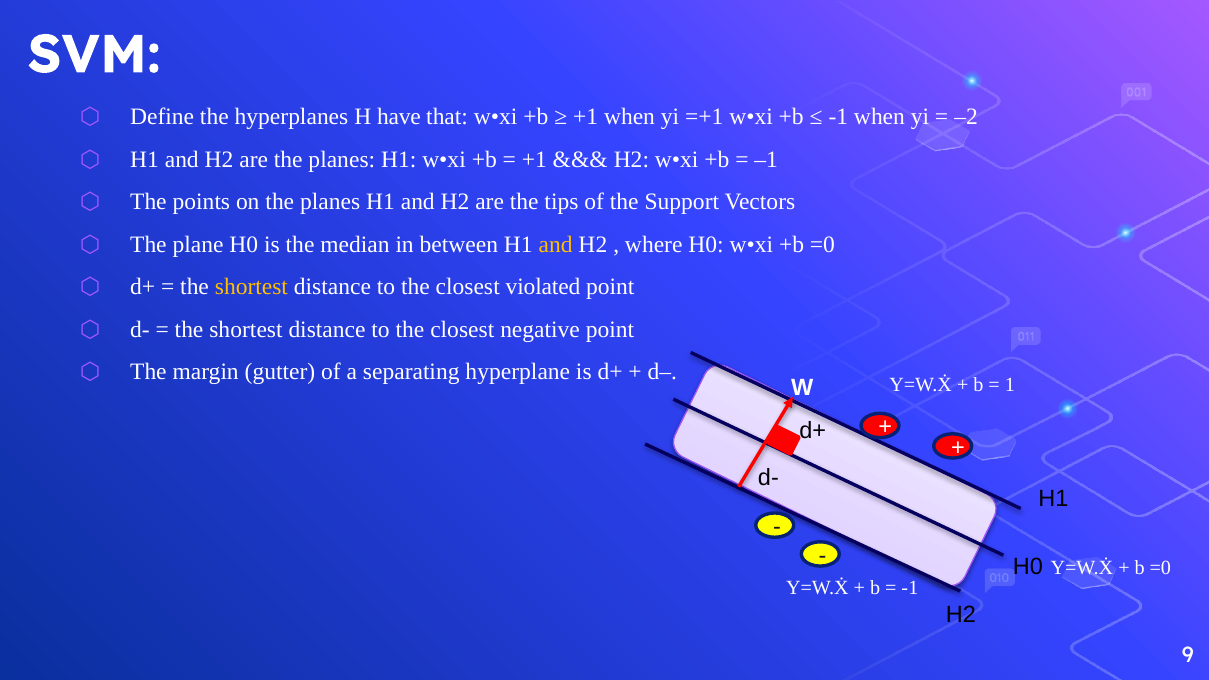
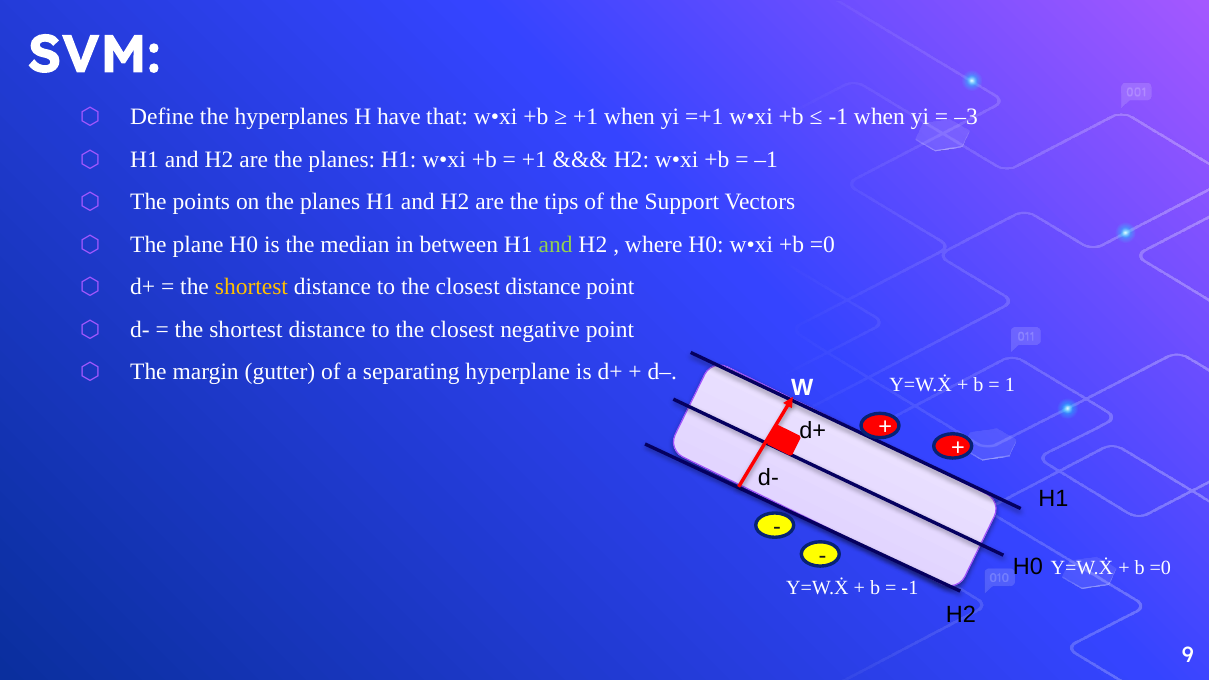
–2: –2 -> –3 (966, 117)
and colour: yellow -> light green (556, 245)
closest violated: violated -> distance (543, 287)
